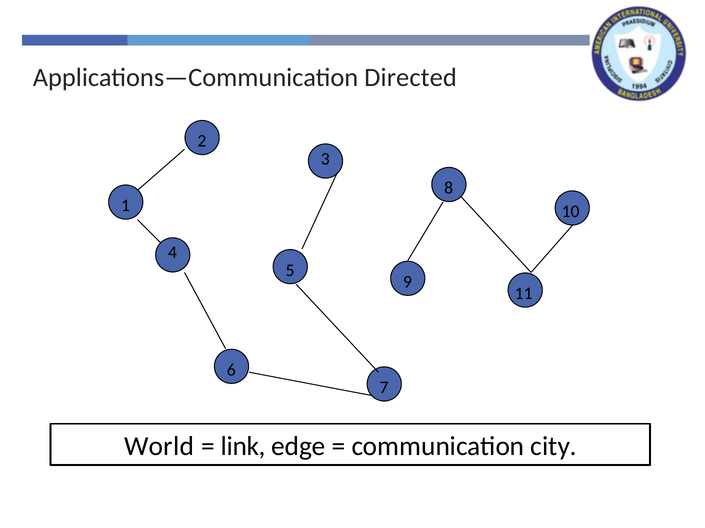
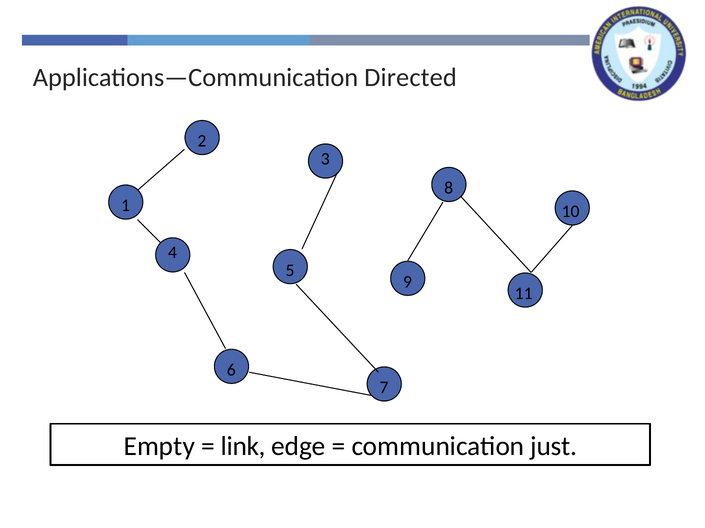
World: World -> Empty (159, 447)
city: city -> just (554, 447)
